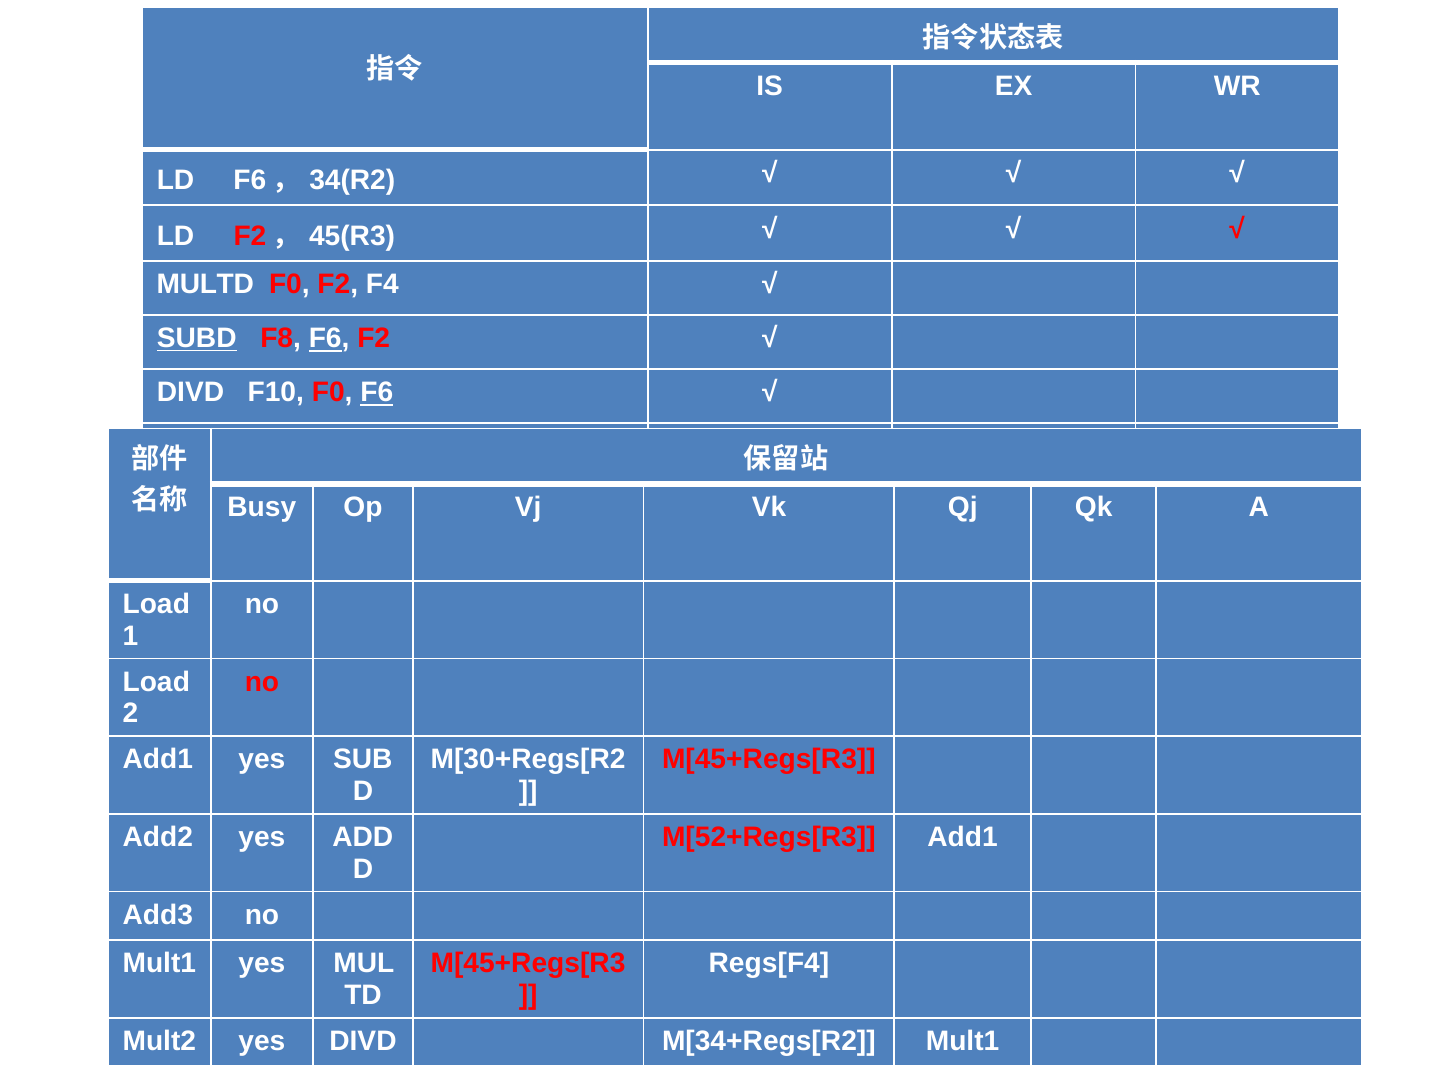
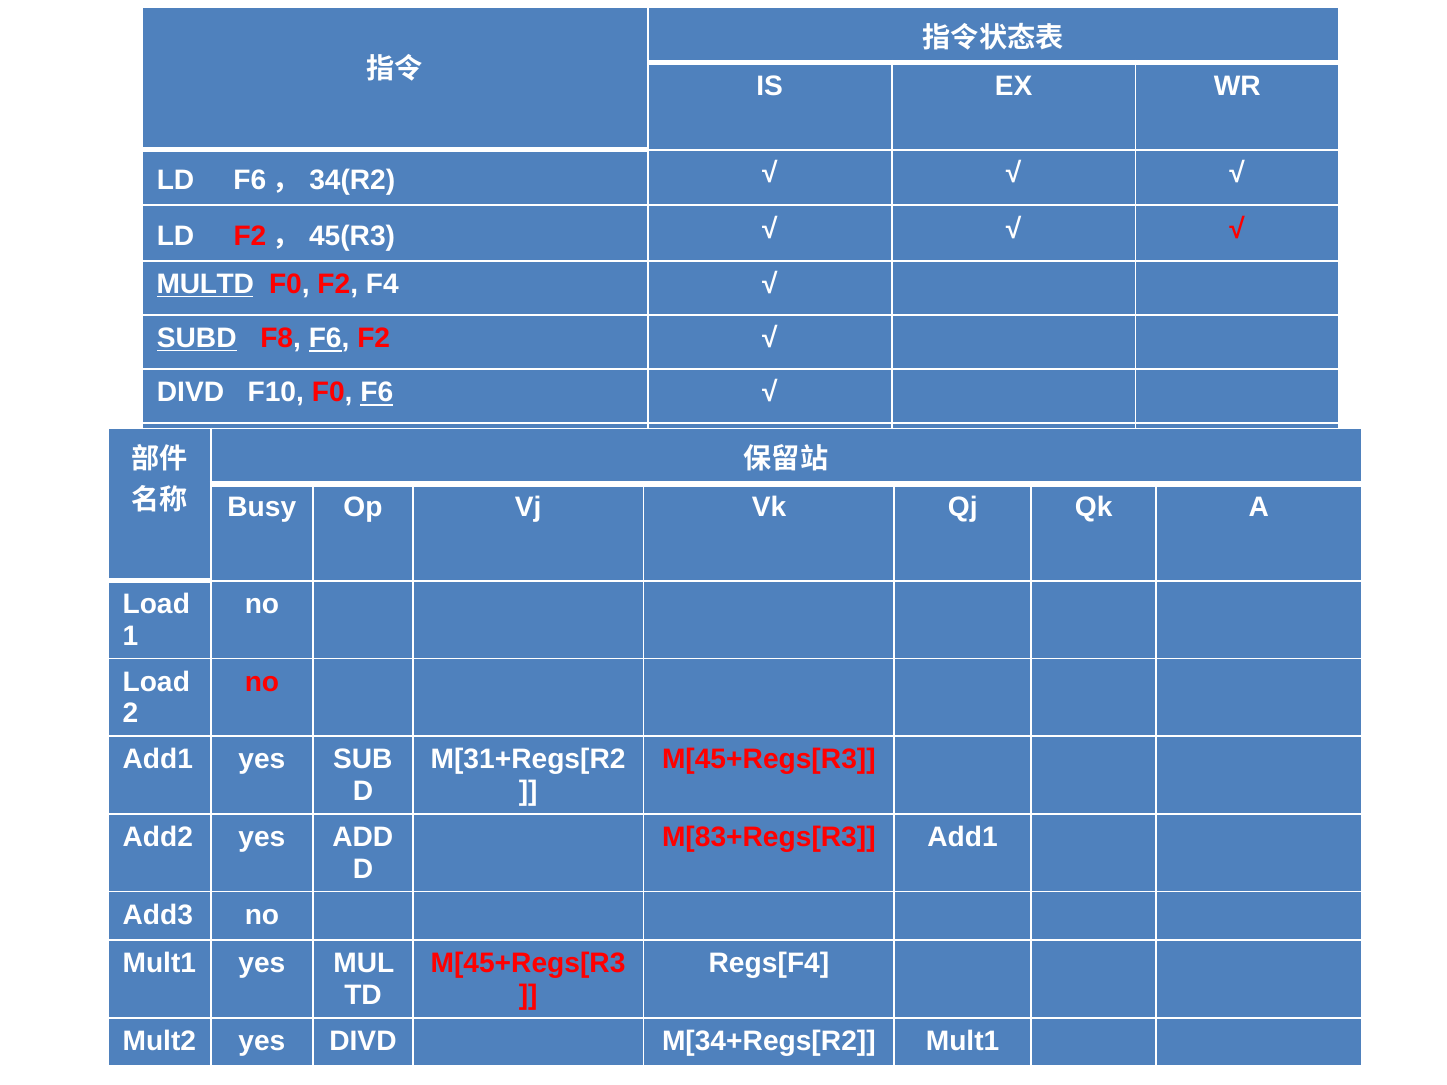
MULTD underline: none -> present (205, 284)
M[30+Regs[R2: M[30+Regs[R2 -> M[31+Regs[R2 (528, 760)
M[52+Regs[R3: M[52+Regs[R3 -> M[83+Regs[R3 (769, 838)
